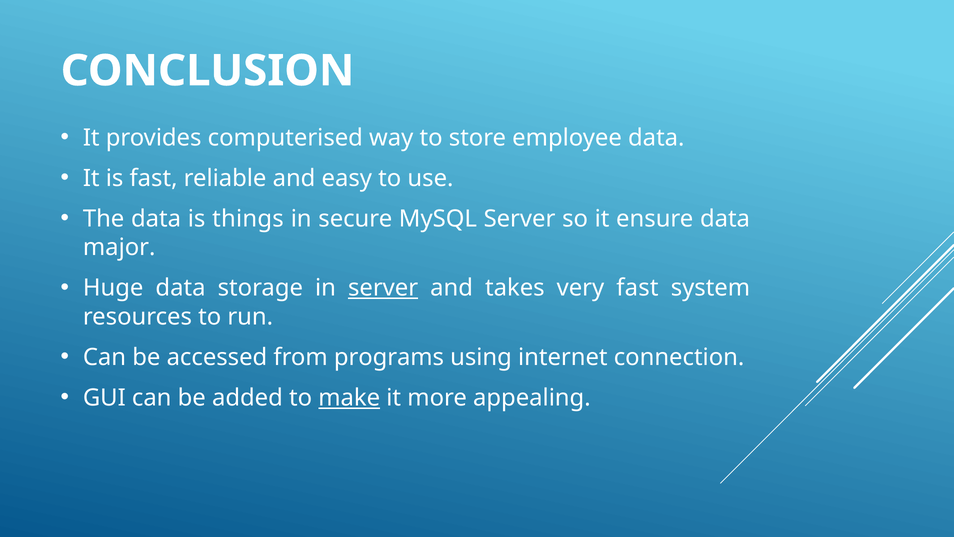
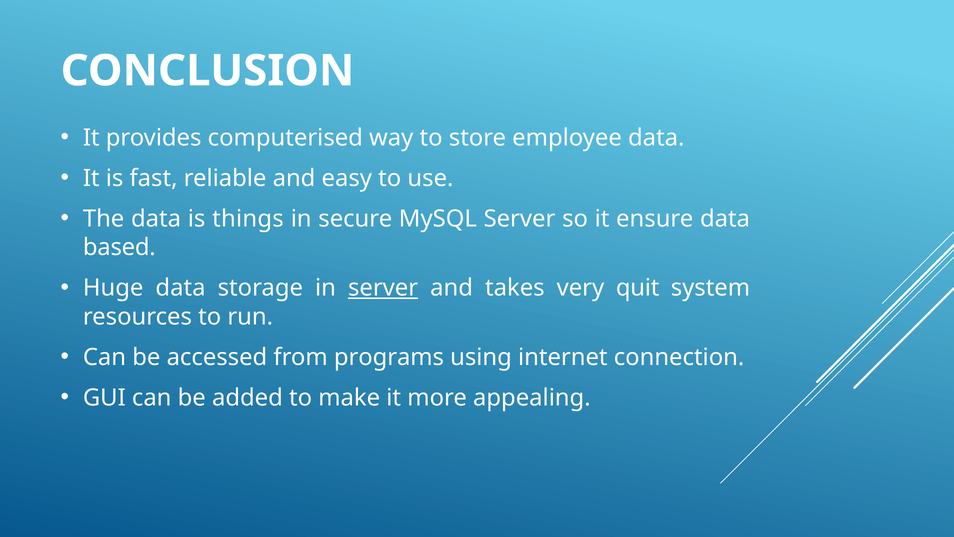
major: major -> based (119, 247)
very fast: fast -> quit (638, 288)
make underline: present -> none (349, 398)
